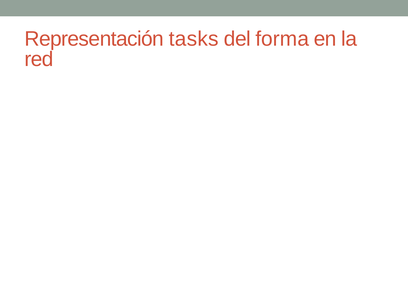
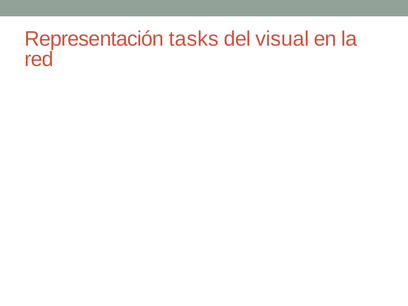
forma: forma -> visual (282, 39)
